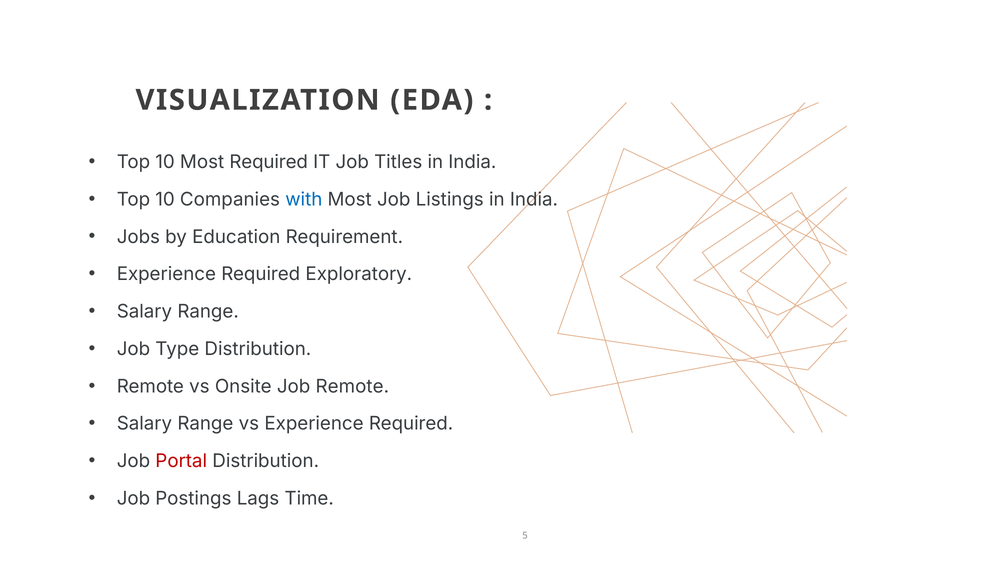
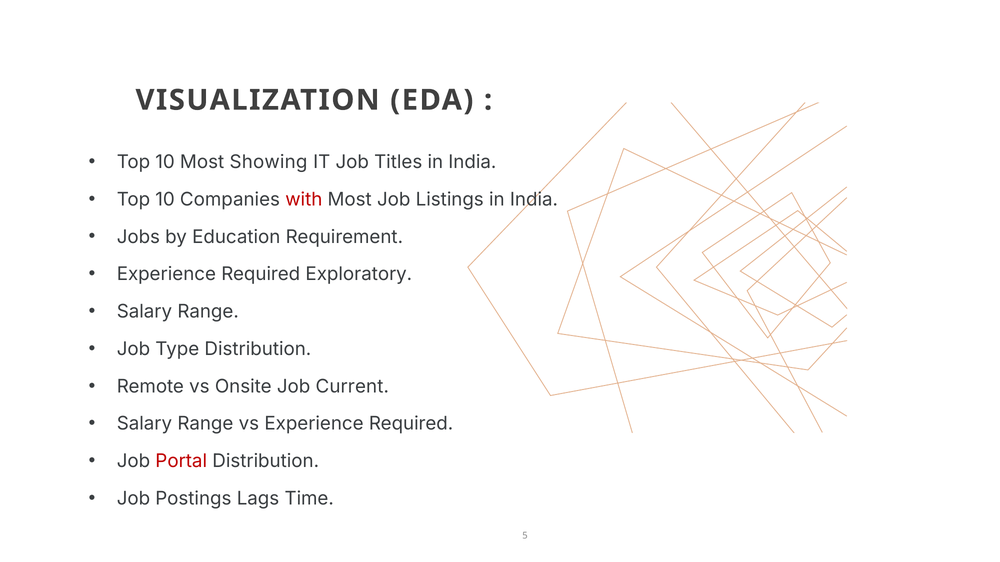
Most Required: Required -> Showing (269, 162)
with colour: blue -> red (304, 200)
Job Remote: Remote -> Current (352, 387)
